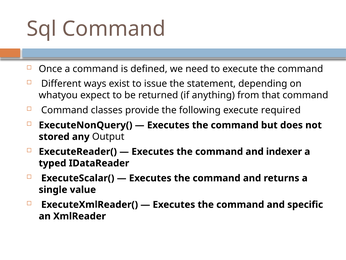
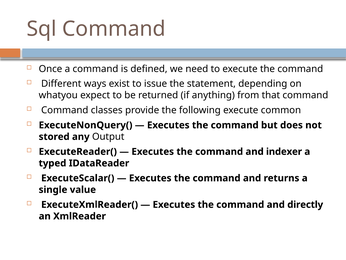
required: required -> common (281, 110)
specific: specific -> directly (305, 204)
